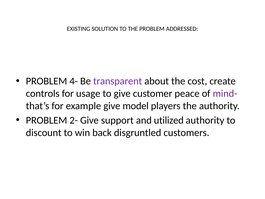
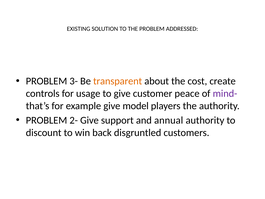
4-: 4- -> 3- (74, 81)
transparent colour: purple -> orange (118, 81)
utilized: utilized -> annual (169, 120)
